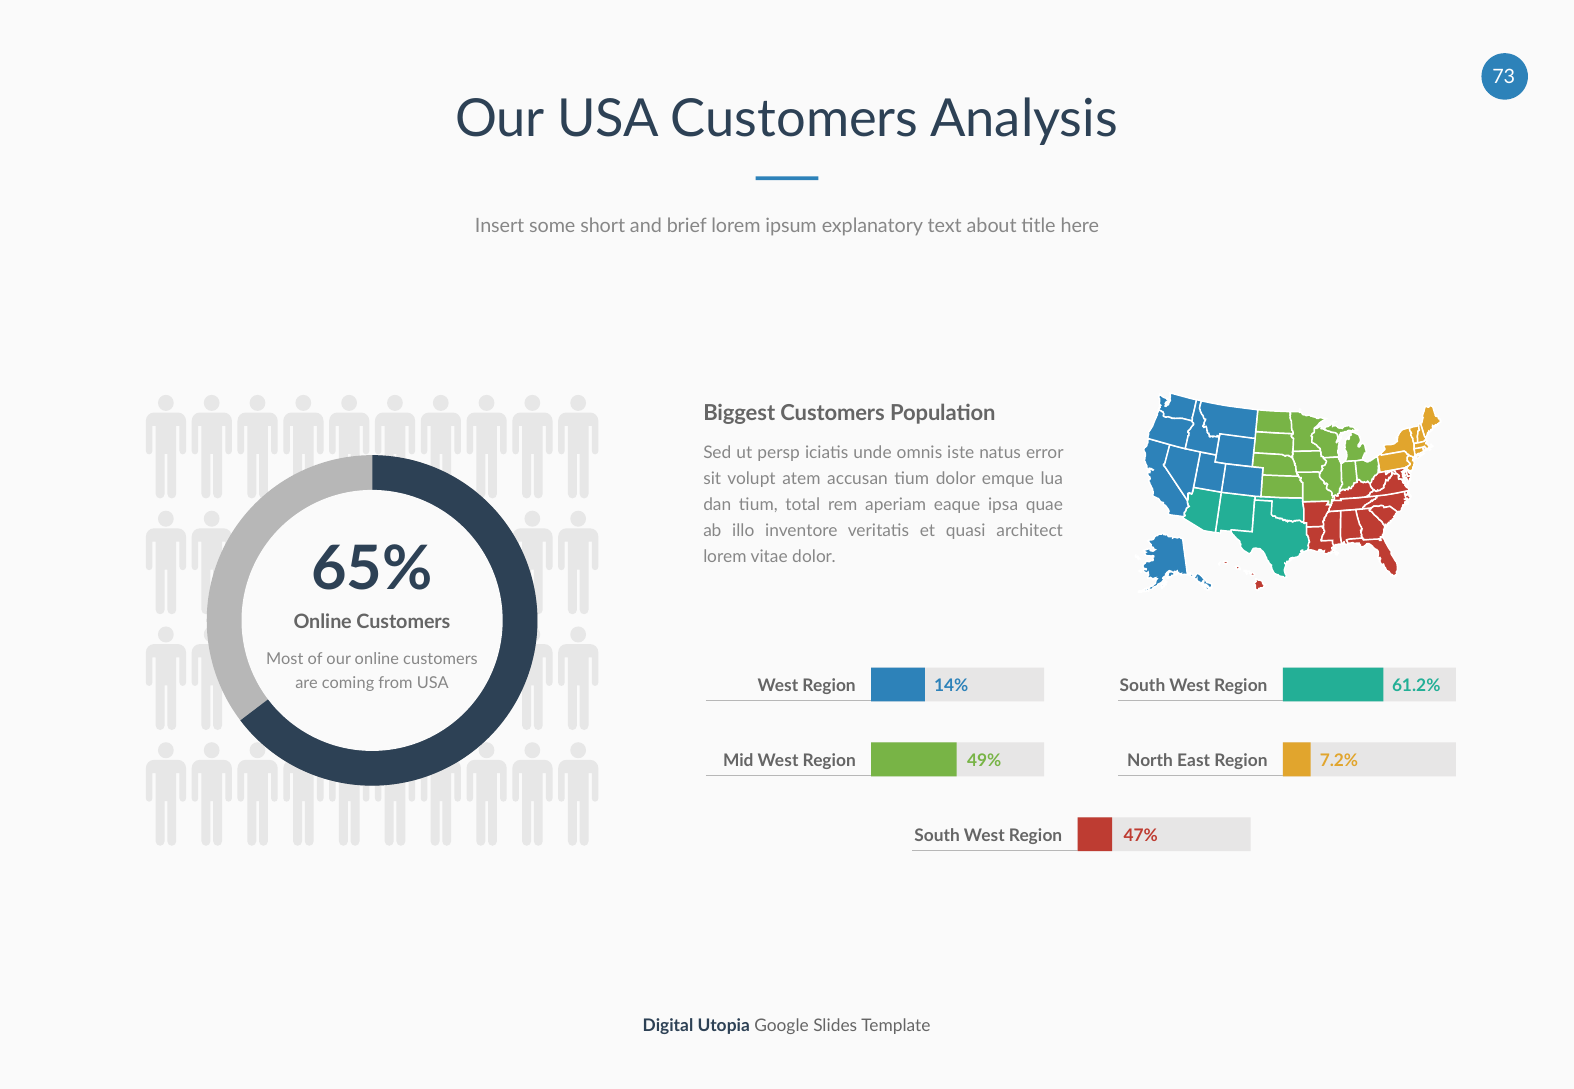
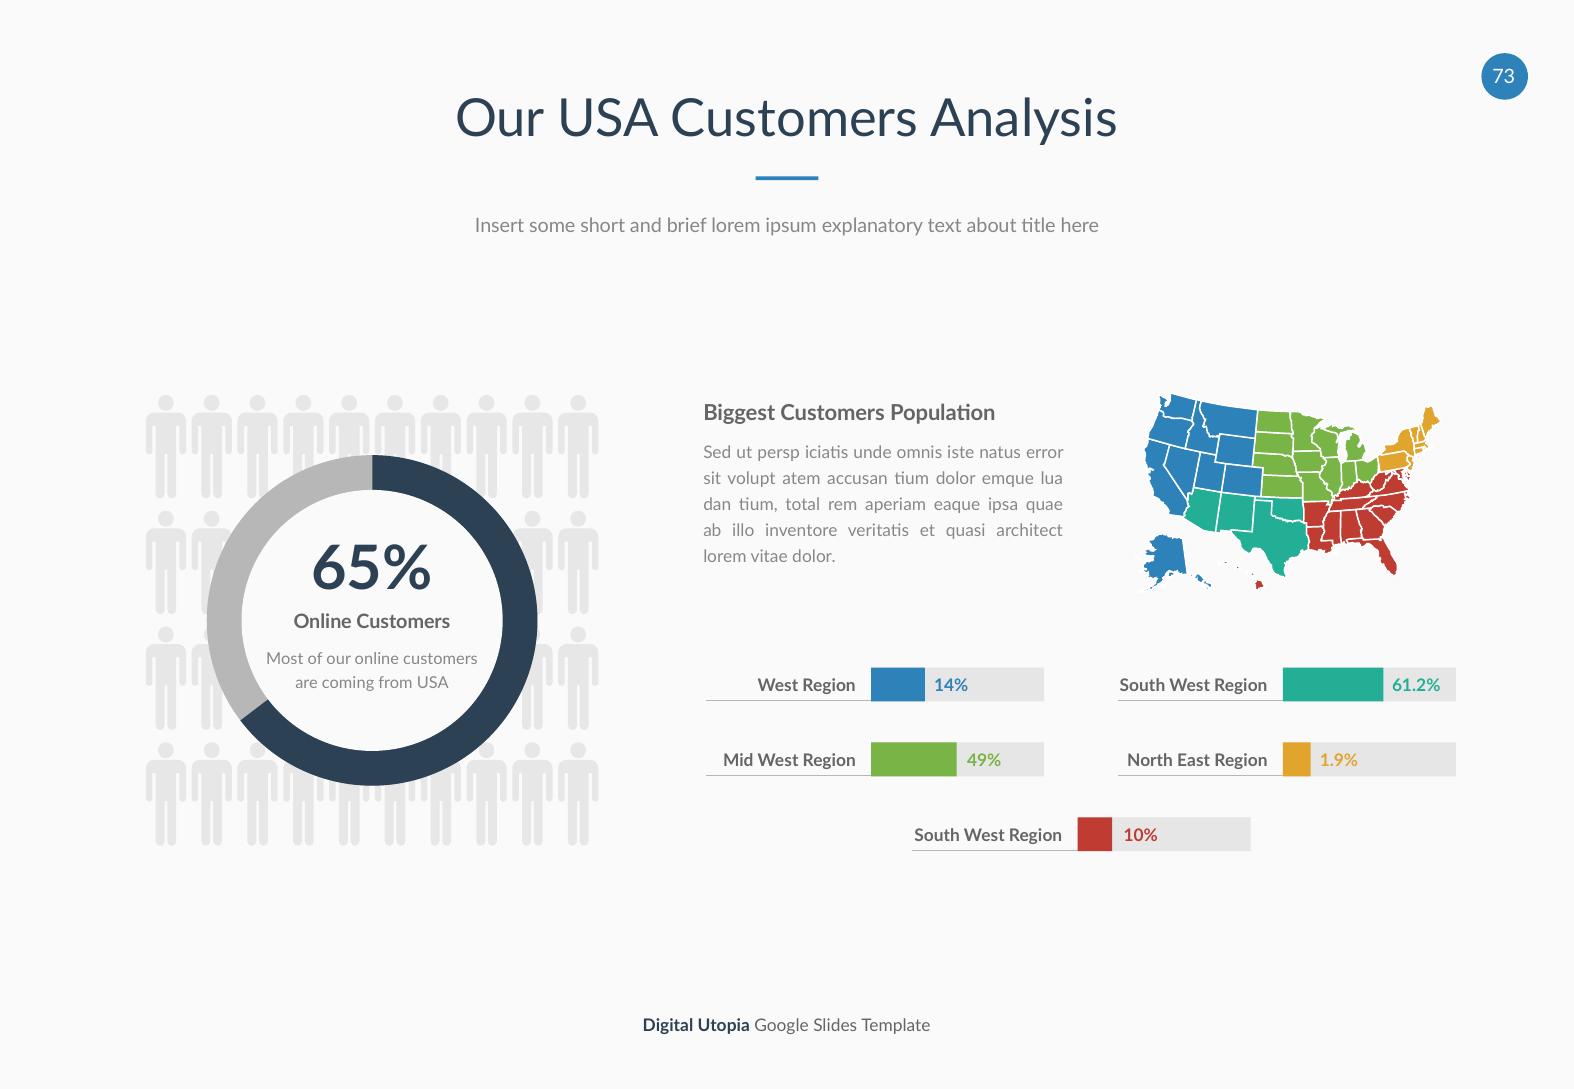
7.2%: 7.2% -> 1.9% (1339, 761)
47%: 47% -> 10% (1141, 836)
